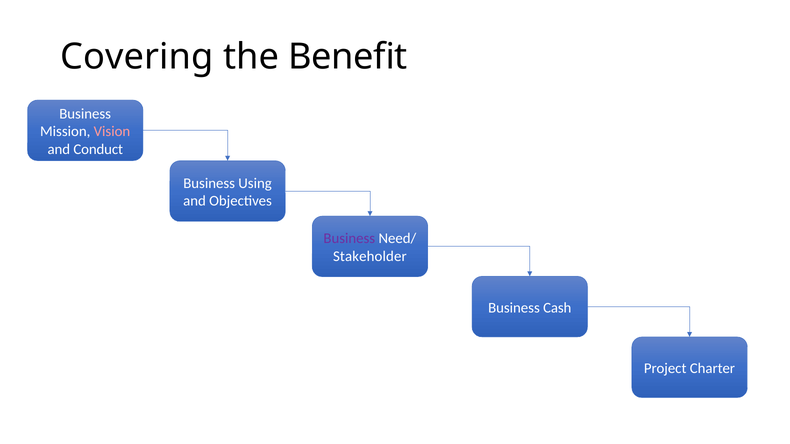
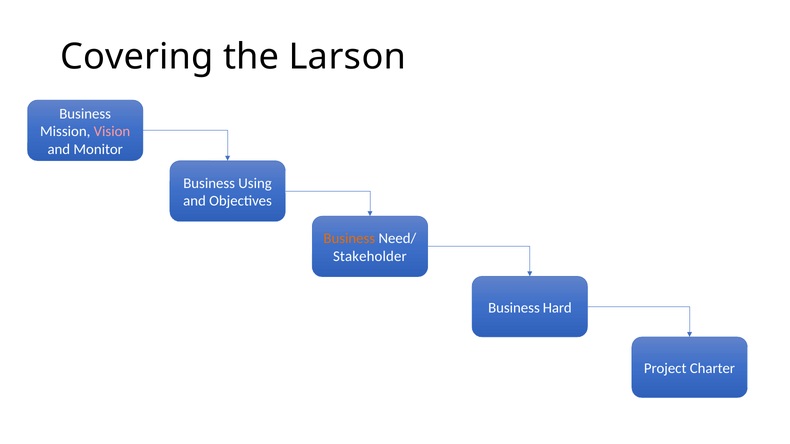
Benefit: Benefit -> Larson (347, 57)
Conduct: Conduct -> Monitor (98, 149)
Business colour: purple -> orange (349, 239)
Cash: Cash -> Hard (557, 308)
